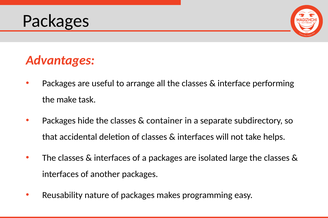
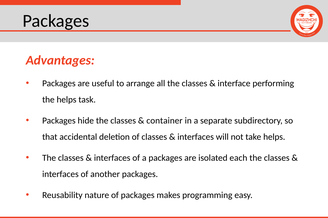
the make: make -> helps (67, 100)
large: large -> each (238, 158)
